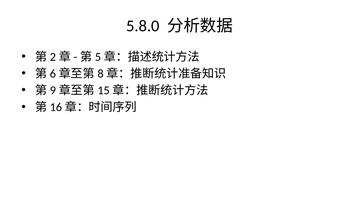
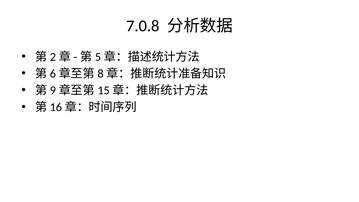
5.8.0: 5.8.0 -> 7.0.8 (143, 26)
